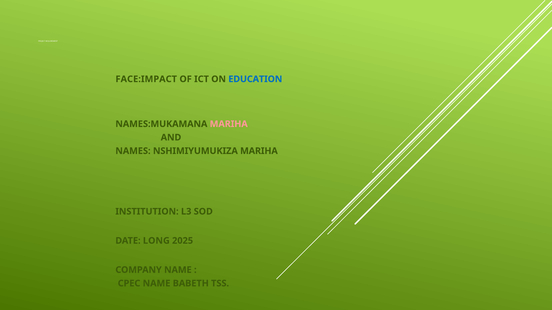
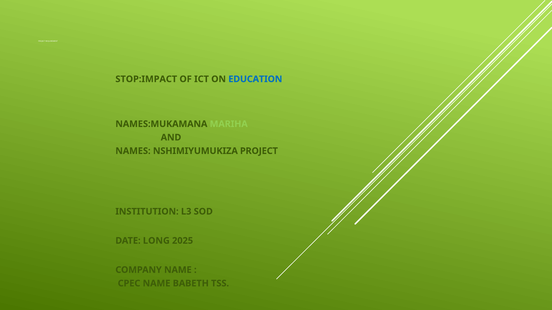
FACE:IMPACT: FACE:IMPACT -> STOP:IMPACT (146, 79)
MARIHA colour: pink -> light green (229, 124)
NSHIMIYUMUKIZA MARIHA: MARIHA -> PROJECT (259, 151)
